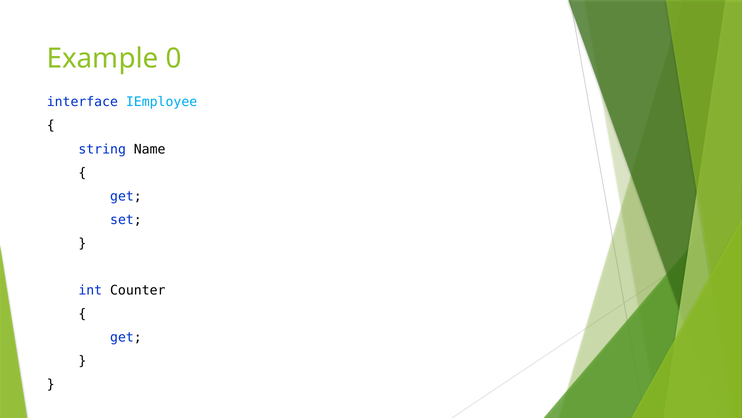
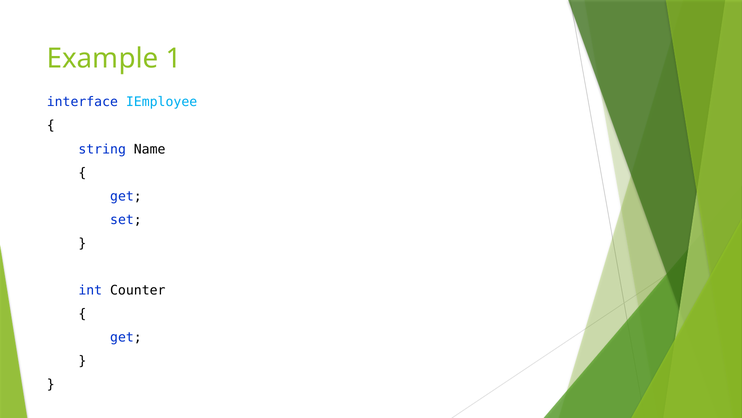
0: 0 -> 1 (174, 59)
